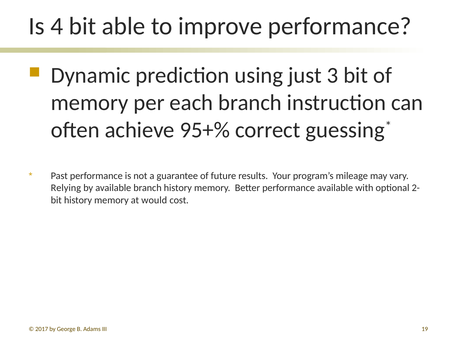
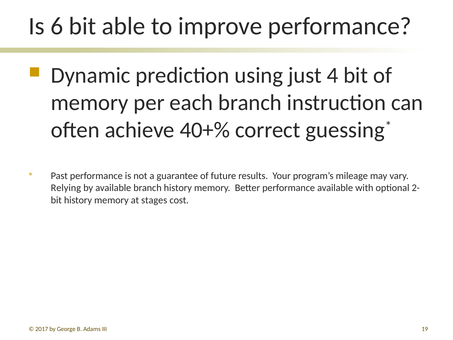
4: 4 -> 6 (57, 26)
3: 3 -> 4 (333, 75)
95+%: 95+% -> 40+% (205, 130)
would: would -> stages (154, 200)
